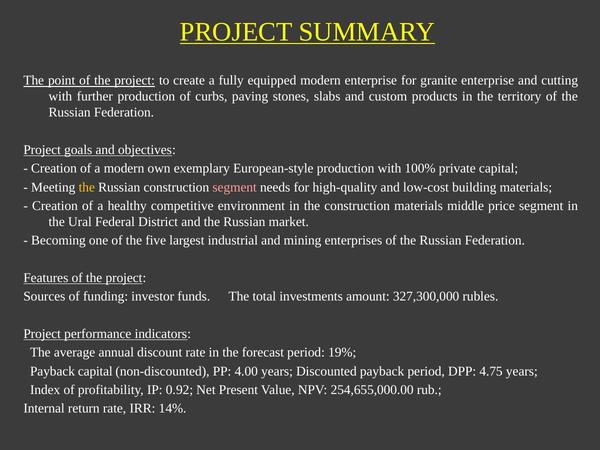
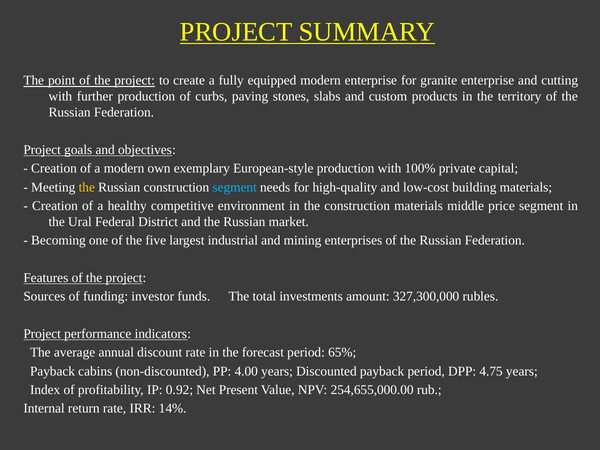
segment colour: pink -> light blue (235, 187)
19%: 19% -> 65% (342, 353)
Payback capital: capital -> cabins (95, 371)
